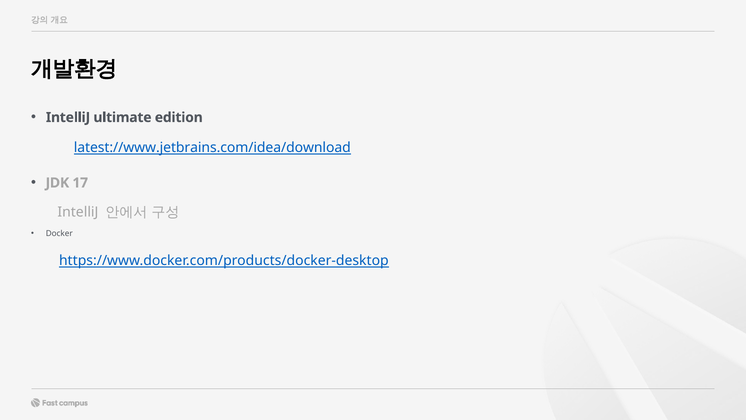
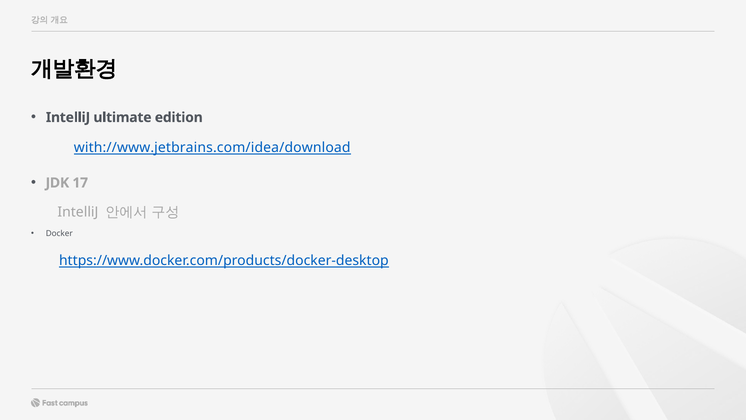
latest://www.jetbrains.com/idea/download: latest://www.jetbrains.com/idea/download -> with://www.jetbrains.com/idea/download (212, 148)
